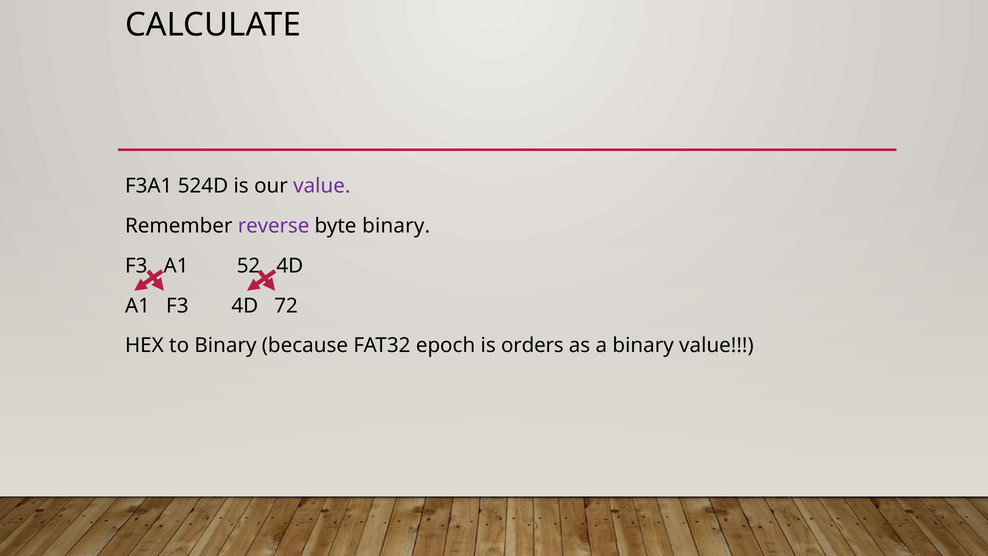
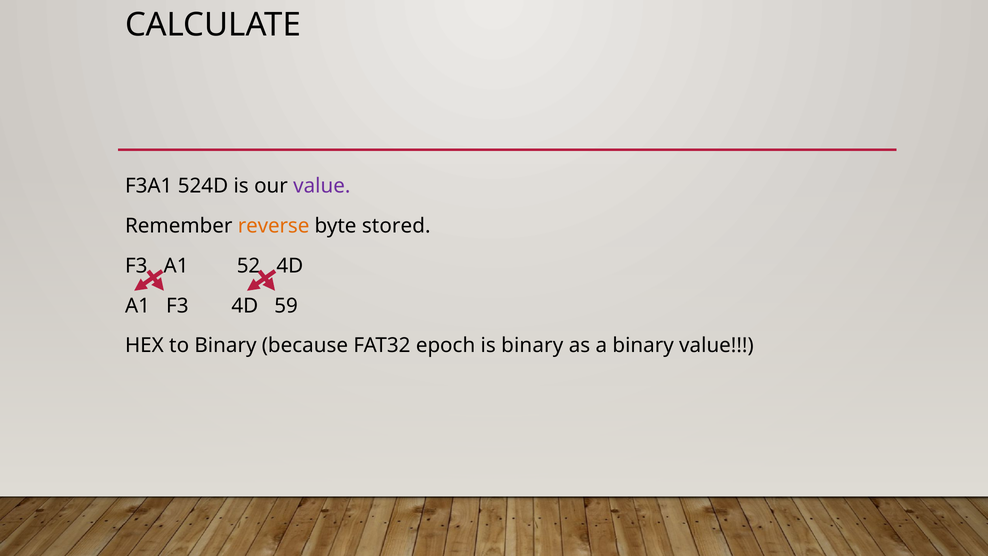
reverse colour: purple -> orange (274, 226)
byte binary: binary -> stored (396, 226)
72: 72 -> 59 (286, 306)
is orders: orders -> binary (532, 346)
